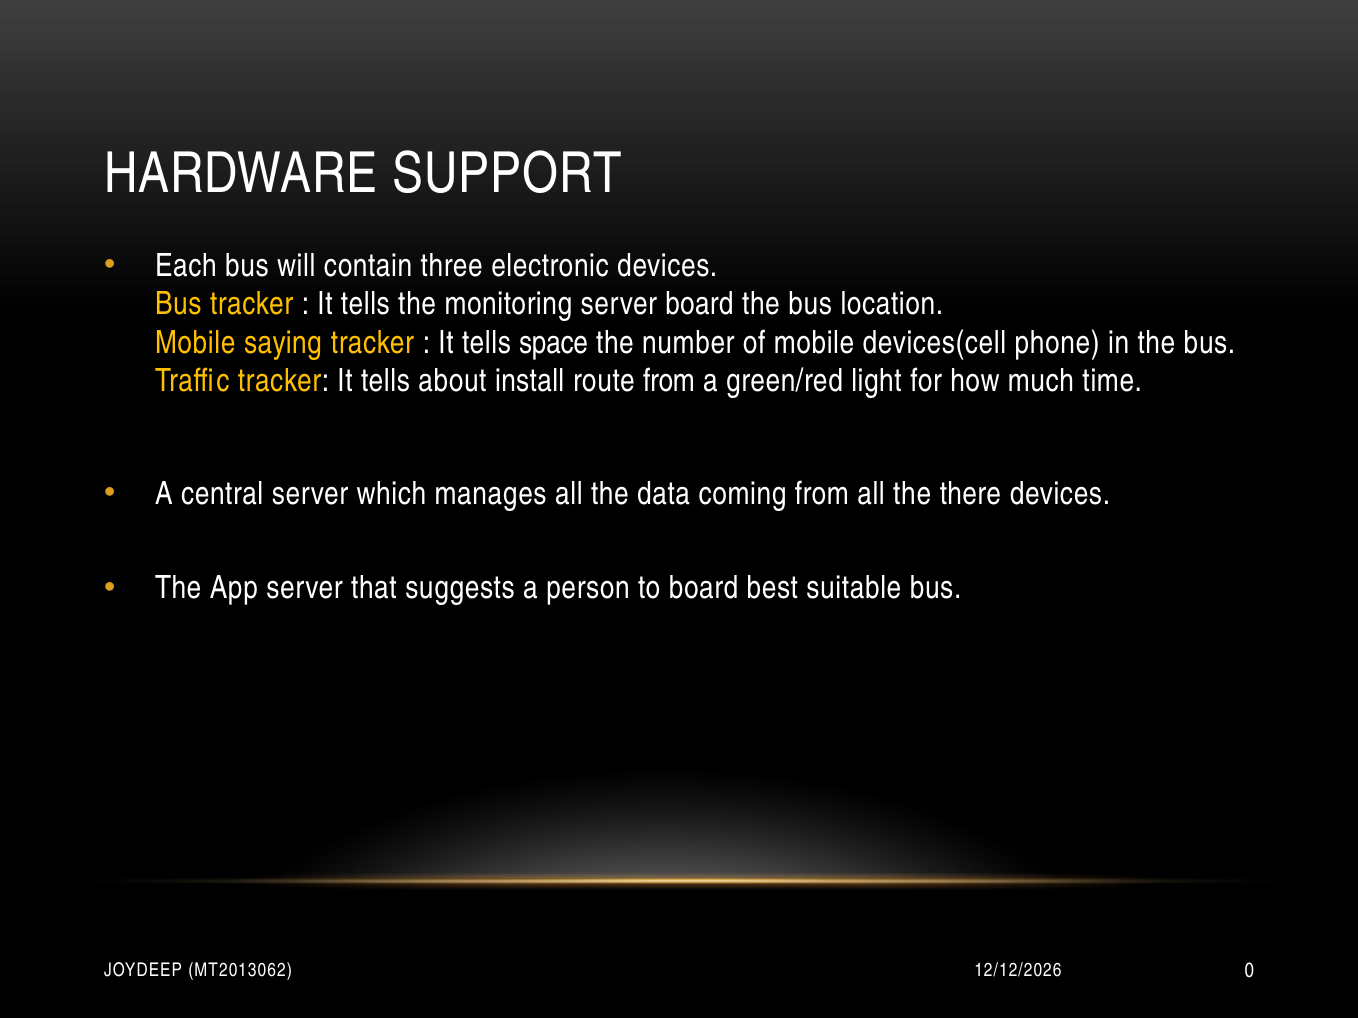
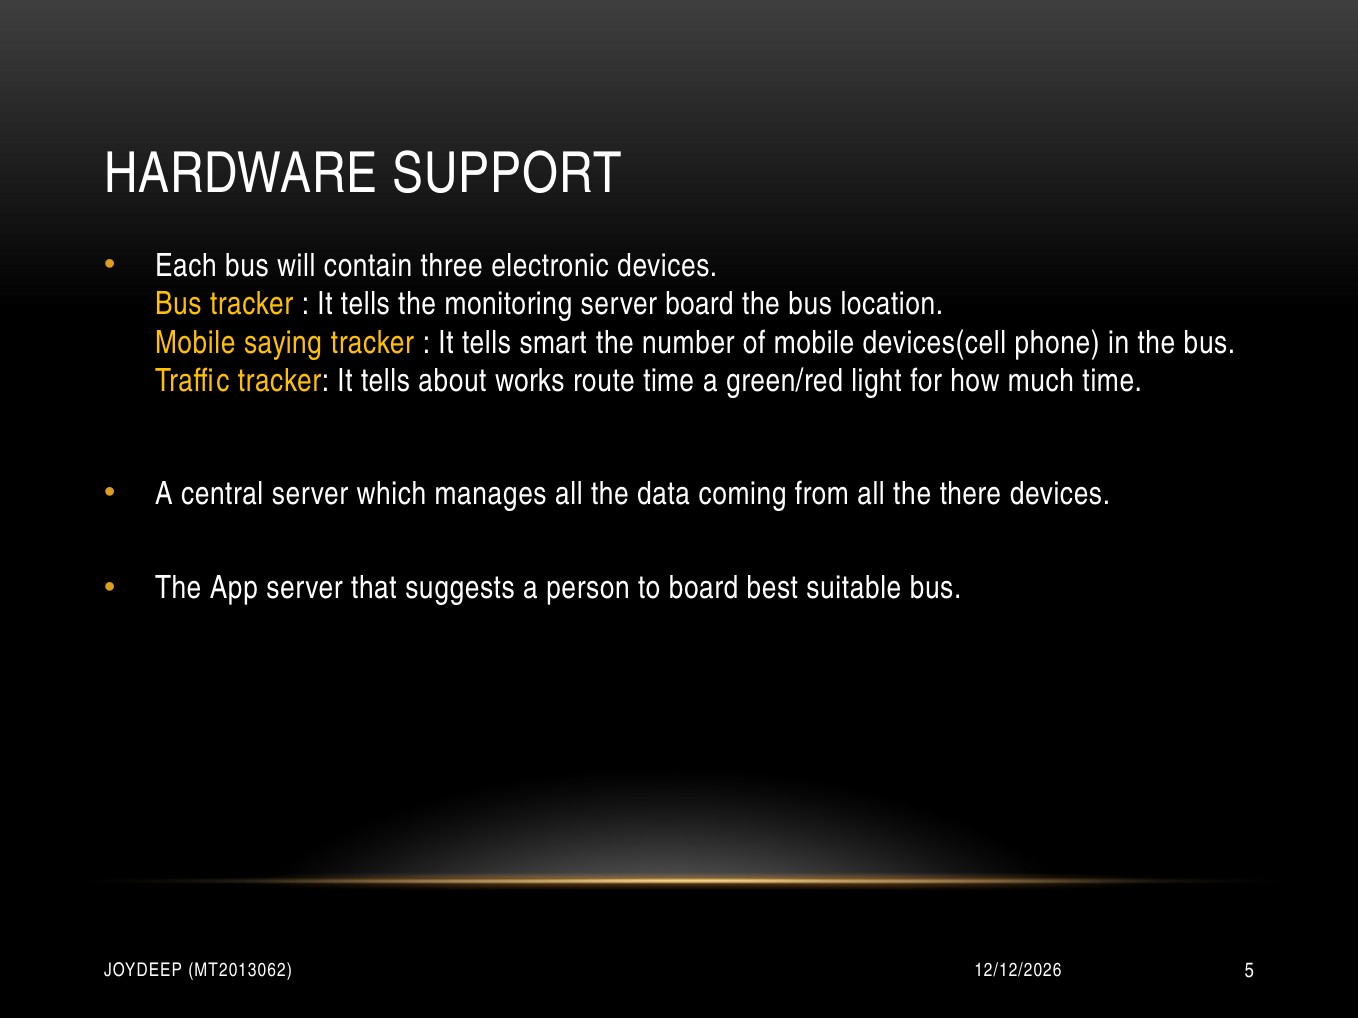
space: space -> smart (553, 343)
install: install -> works (530, 381)
route from: from -> time (669, 381)
0: 0 -> 5 (1249, 971)
